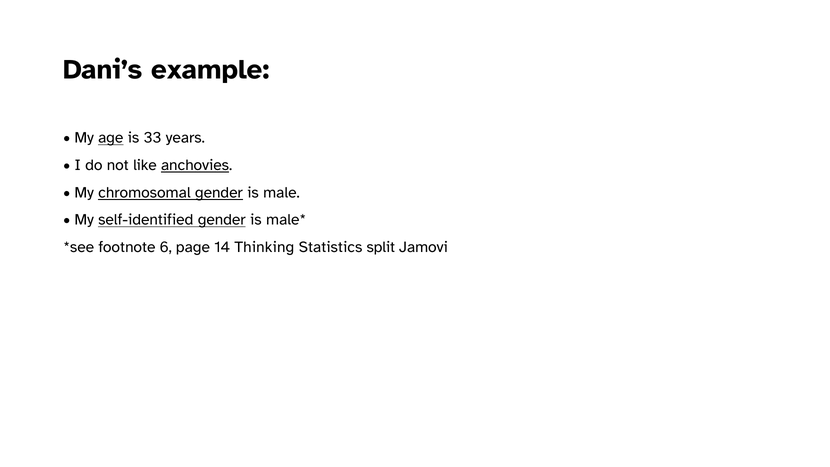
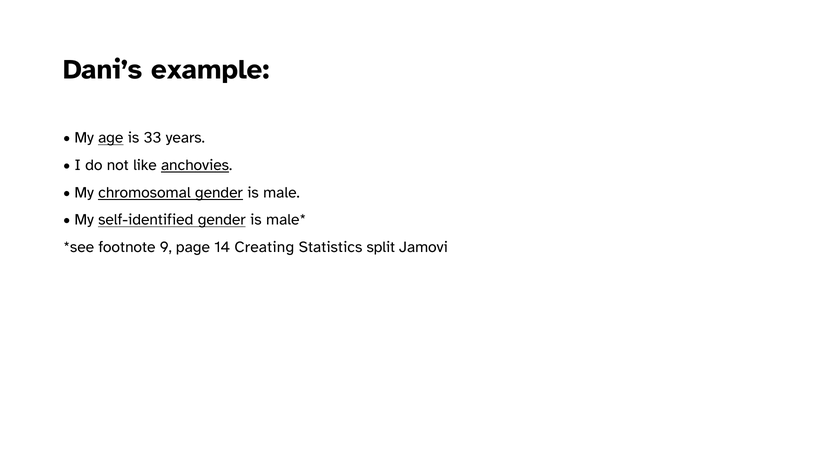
6: 6 -> 9 (166, 247)
Thinking: Thinking -> Creating (264, 247)
